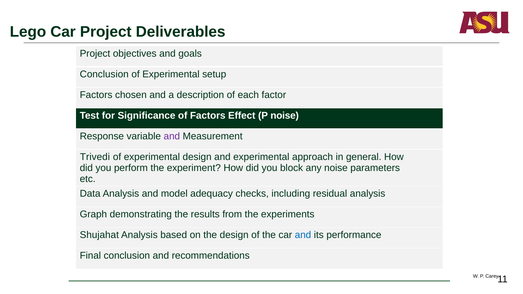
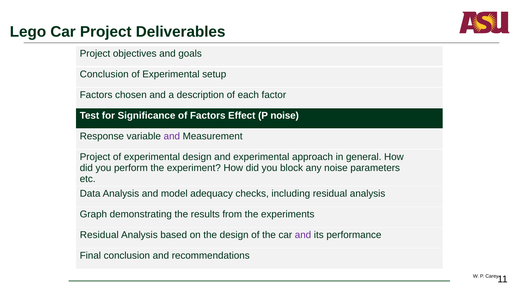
Trivedi: Trivedi -> Project (95, 157)
Shujahat: Shujahat -> Residual (99, 235)
and colour: blue -> purple (303, 235)
